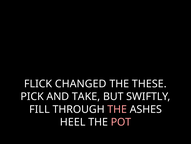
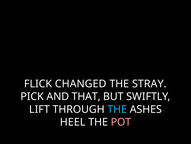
THESE: THESE -> STRAY (149, 83)
TAKE: TAKE -> THAT (86, 96)
FILL: FILL -> LIFT (39, 109)
THE colour: pink -> light blue (117, 109)
